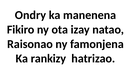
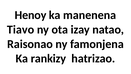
Ondry: Ondry -> Henoy (31, 15)
Fikiro: Fikiro -> Tiavo (21, 29)
